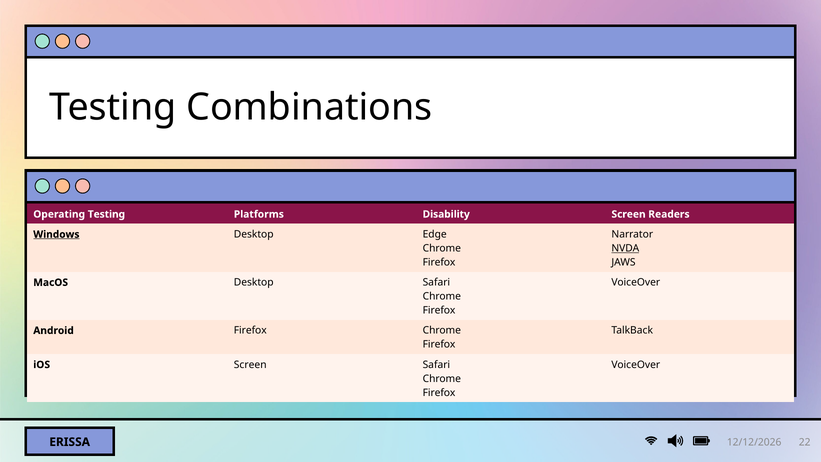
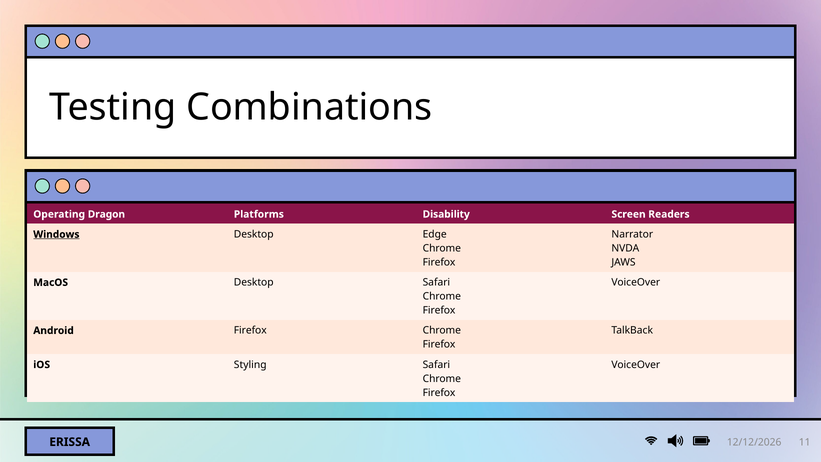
Operating Testing: Testing -> Dragon (106, 214)
NVDA underline: present -> none (625, 248)
iOS Screen: Screen -> Styling (250, 365)
22: 22 -> 11 (805, 442)
